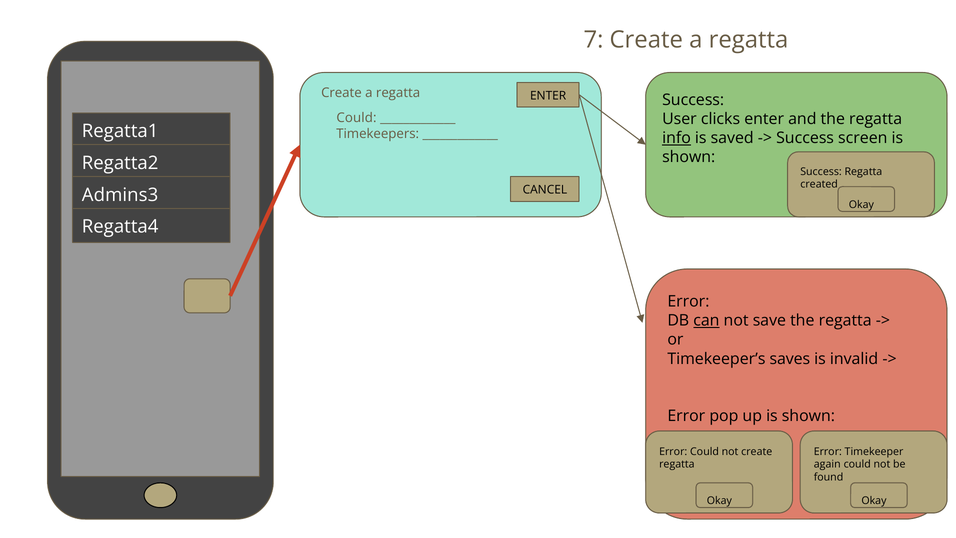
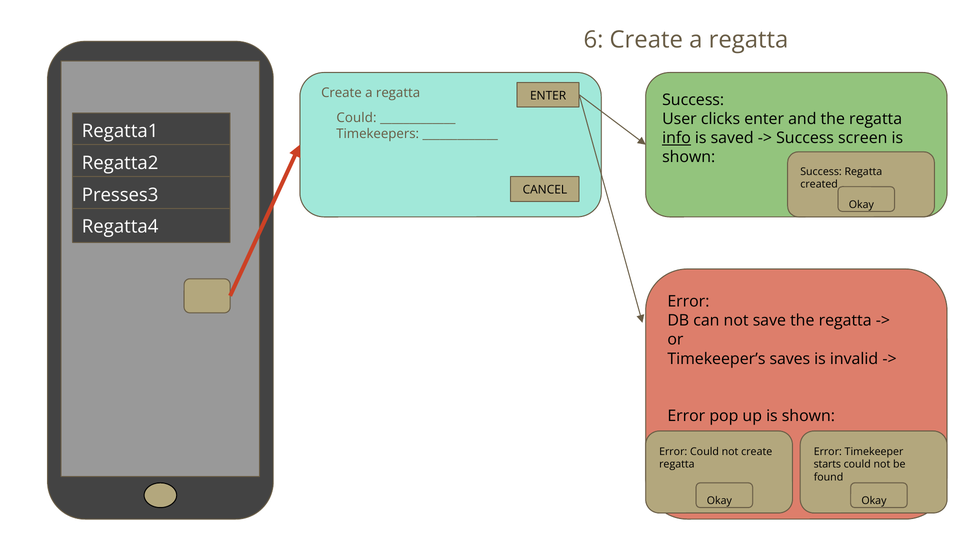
7: 7 -> 6 (593, 40)
Admins3: Admins3 -> Presses3 (120, 195)
can underline: present -> none (706, 320)
again: again -> starts (827, 464)
